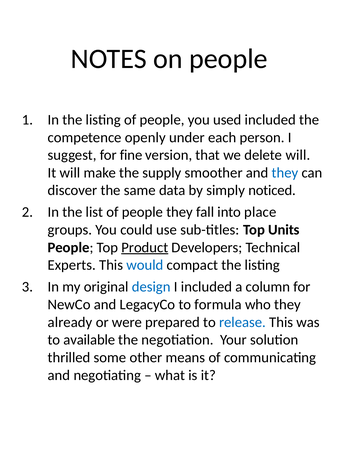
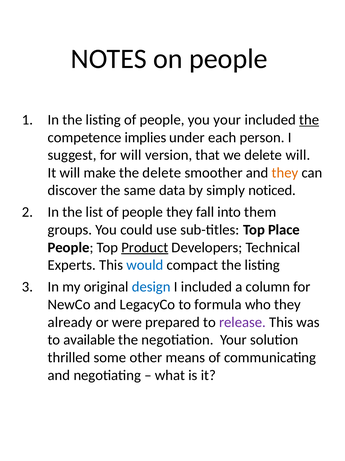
you used: used -> your (227, 119)
the underline: none -> present (309, 119)
openly: openly -> implies (145, 137)
for fine: fine -> will (131, 155)
the supply: supply -> delete (162, 172)
they colour: blue -> orange (285, 172)
place: place -> them (260, 212)
Units: Units -> Place (284, 229)
release colour: blue -> purple (242, 321)
